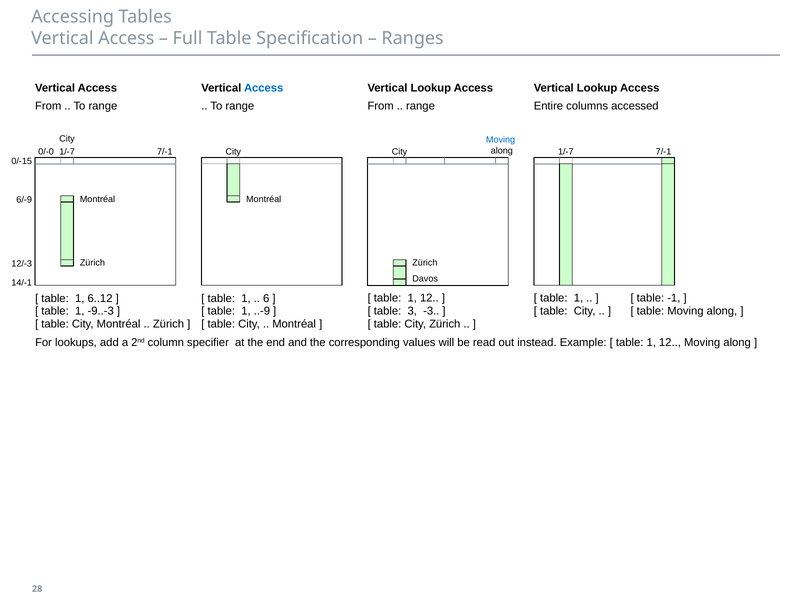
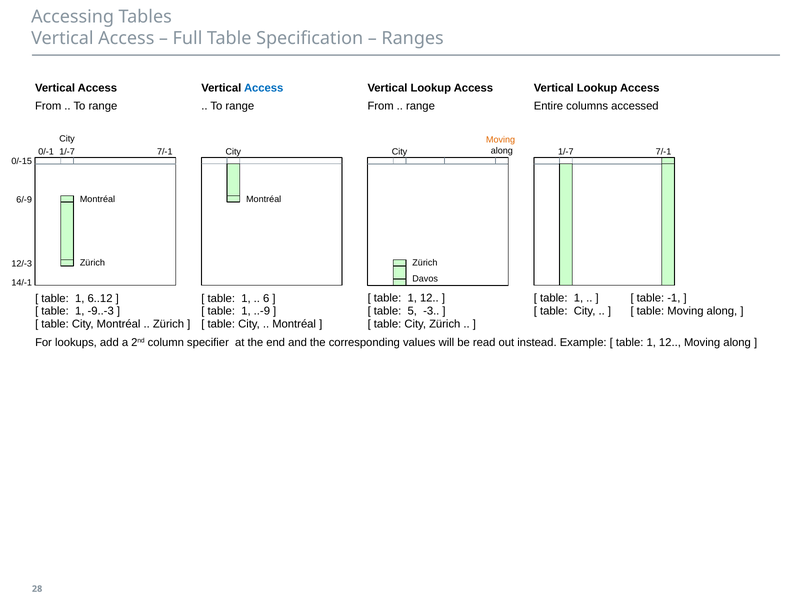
Moving colour: blue -> orange (501, 140)
0/-0: 0/-0 -> 0/-1 (46, 152)
3: 3 -> 5 (412, 311)
